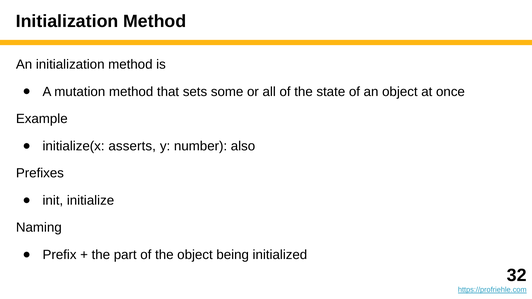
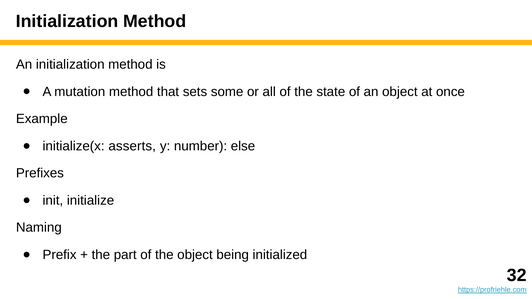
also: also -> else (243, 146)
